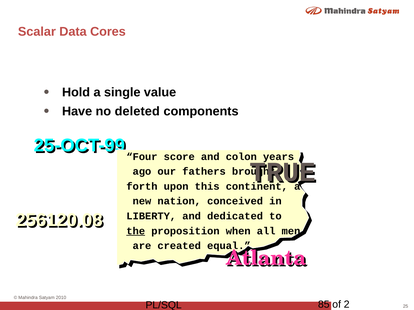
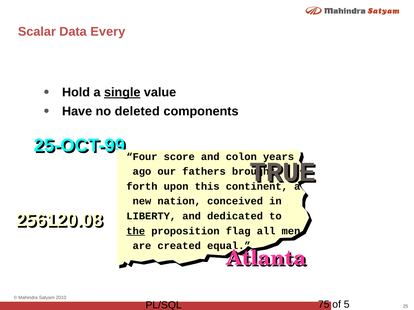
Cores: Cores -> Every (108, 32)
single underline: none -> present (122, 93)
when: when -> flag (238, 231)
85: 85 -> 75 (324, 305)
2: 2 -> 5 (347, 305)
